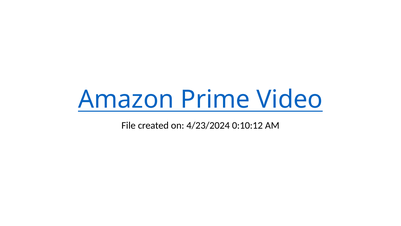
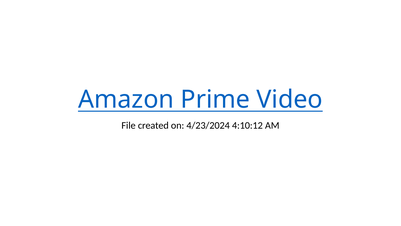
0:10:12: 0:10:12 -> 4:10:12 (247, 125)
